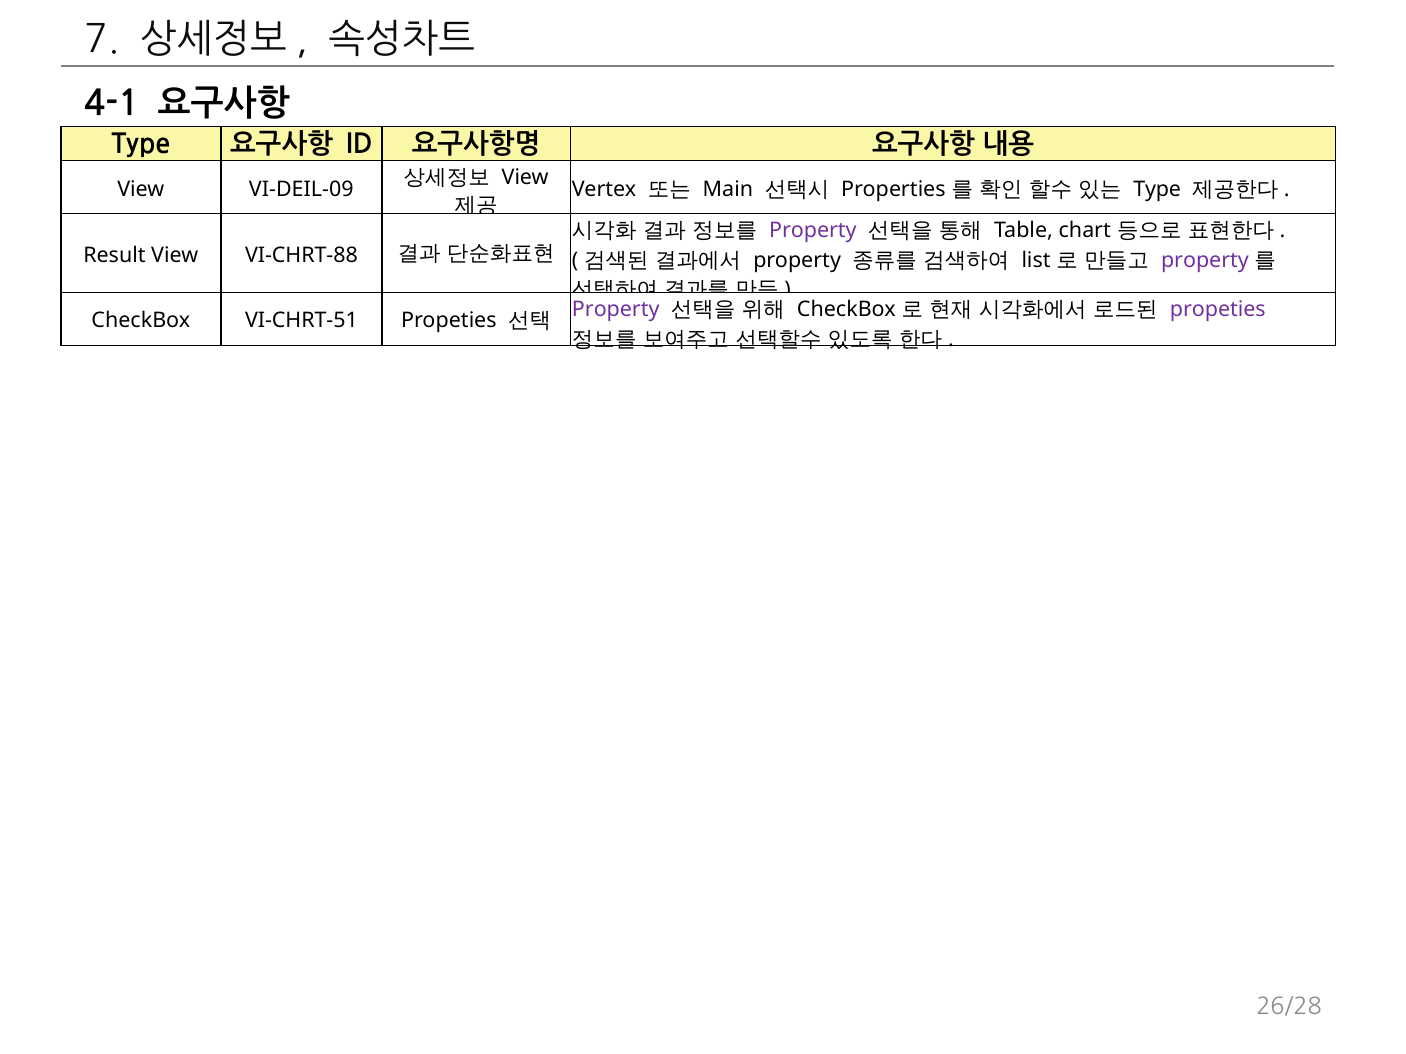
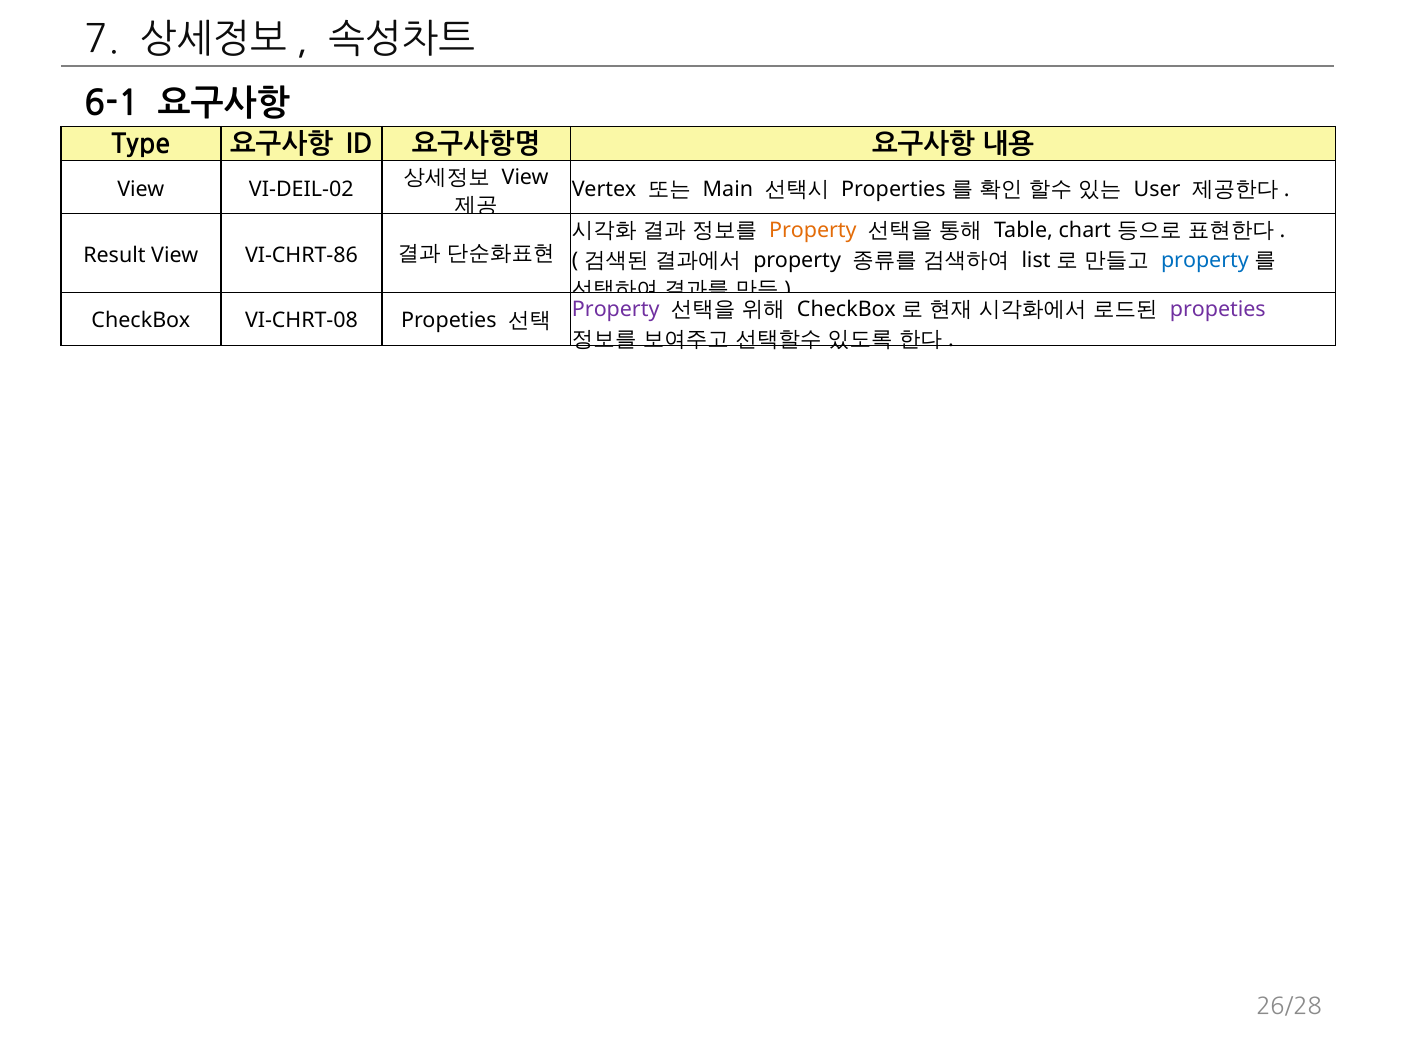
4-1: 4-1 -> 6-1 (112, 104)
VI-DEIL-09: VI-DEIL-09 -> VI-DEIL-02 (301, 189)
Type: Type -> User (1157, 189)
Property colour: purple -> orange (813, 231)
VI-CHRT-88: VI-CHRT-88 -> VI-CHRT-86 (301, 255)
property colour: purple -> blue (1205, 260)
VI-CHRT-51: VI-CHRT-51 -> VI-CHRT-08 (301, 321)
